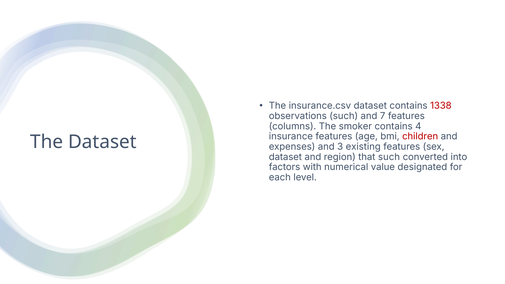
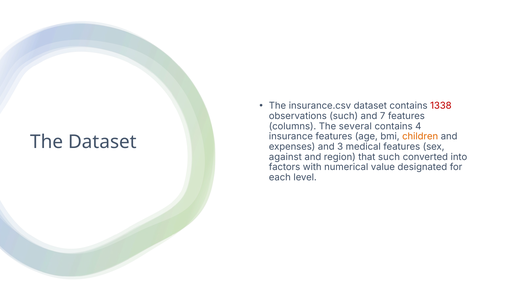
smoker: smoker -> several (355, 126)
children colour: red -> orange (420, 136)
existing: existing -> medical (363, 147)
dataset: dataset -> against (285, 157)
